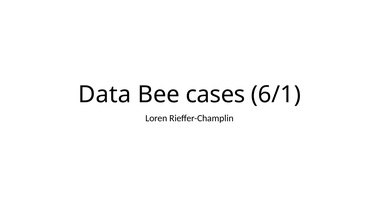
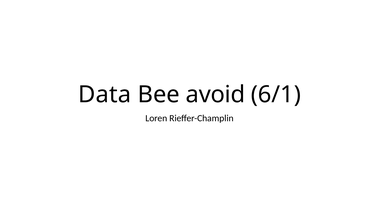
cases: cases -> avoid (215, 95)
